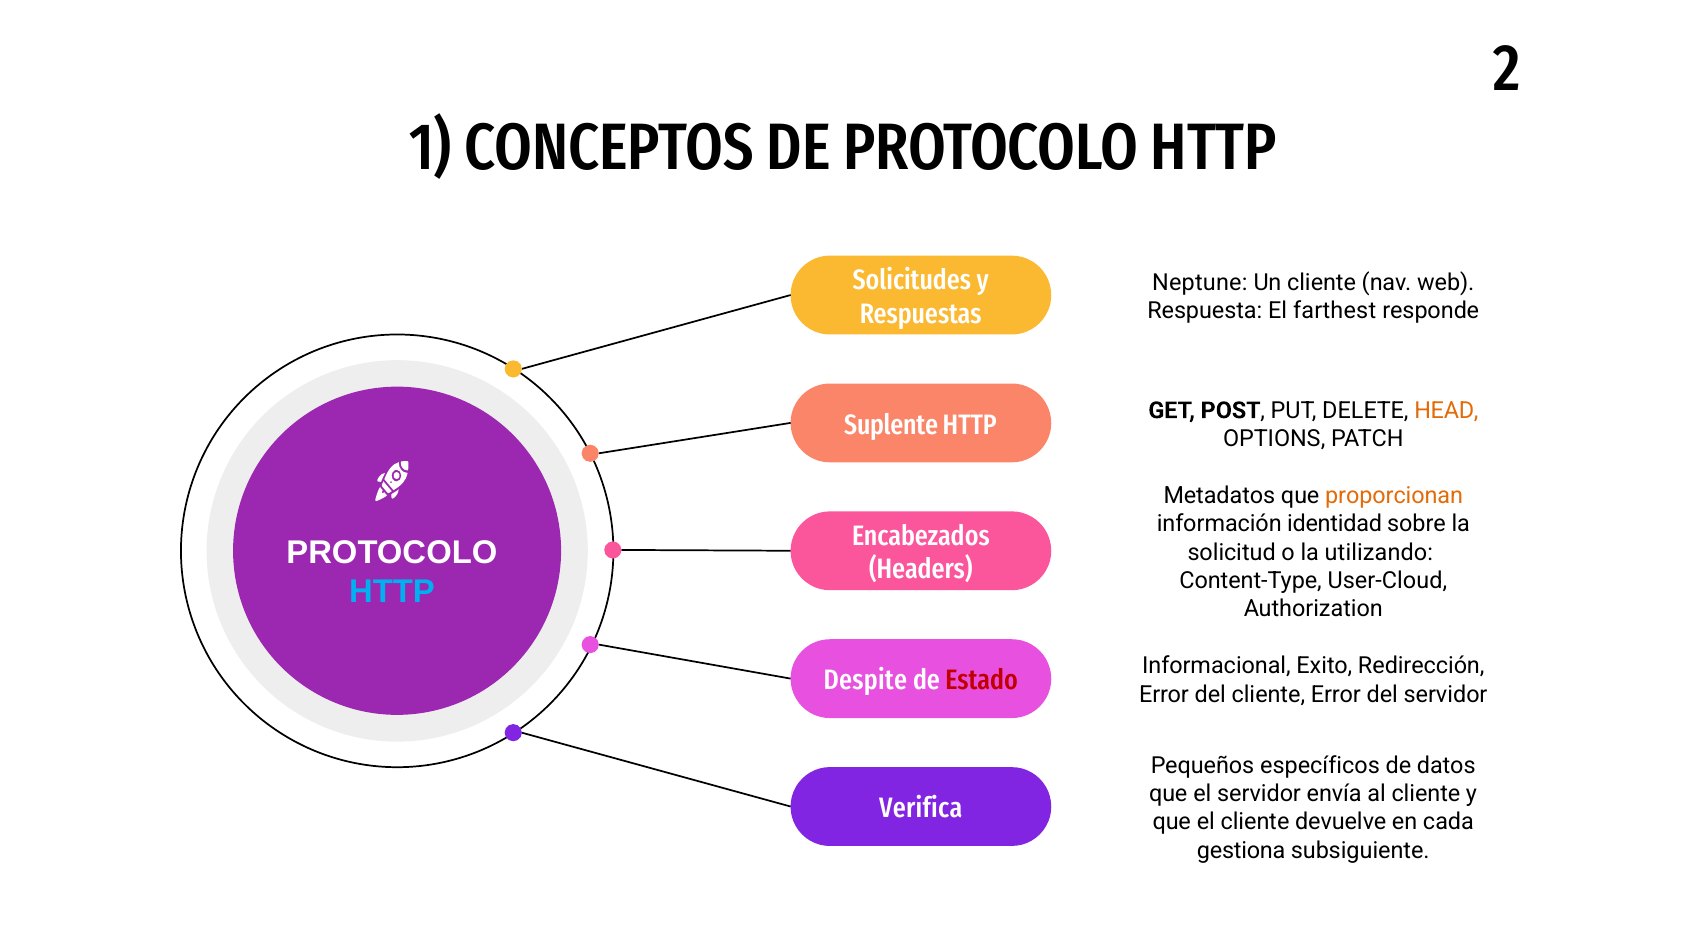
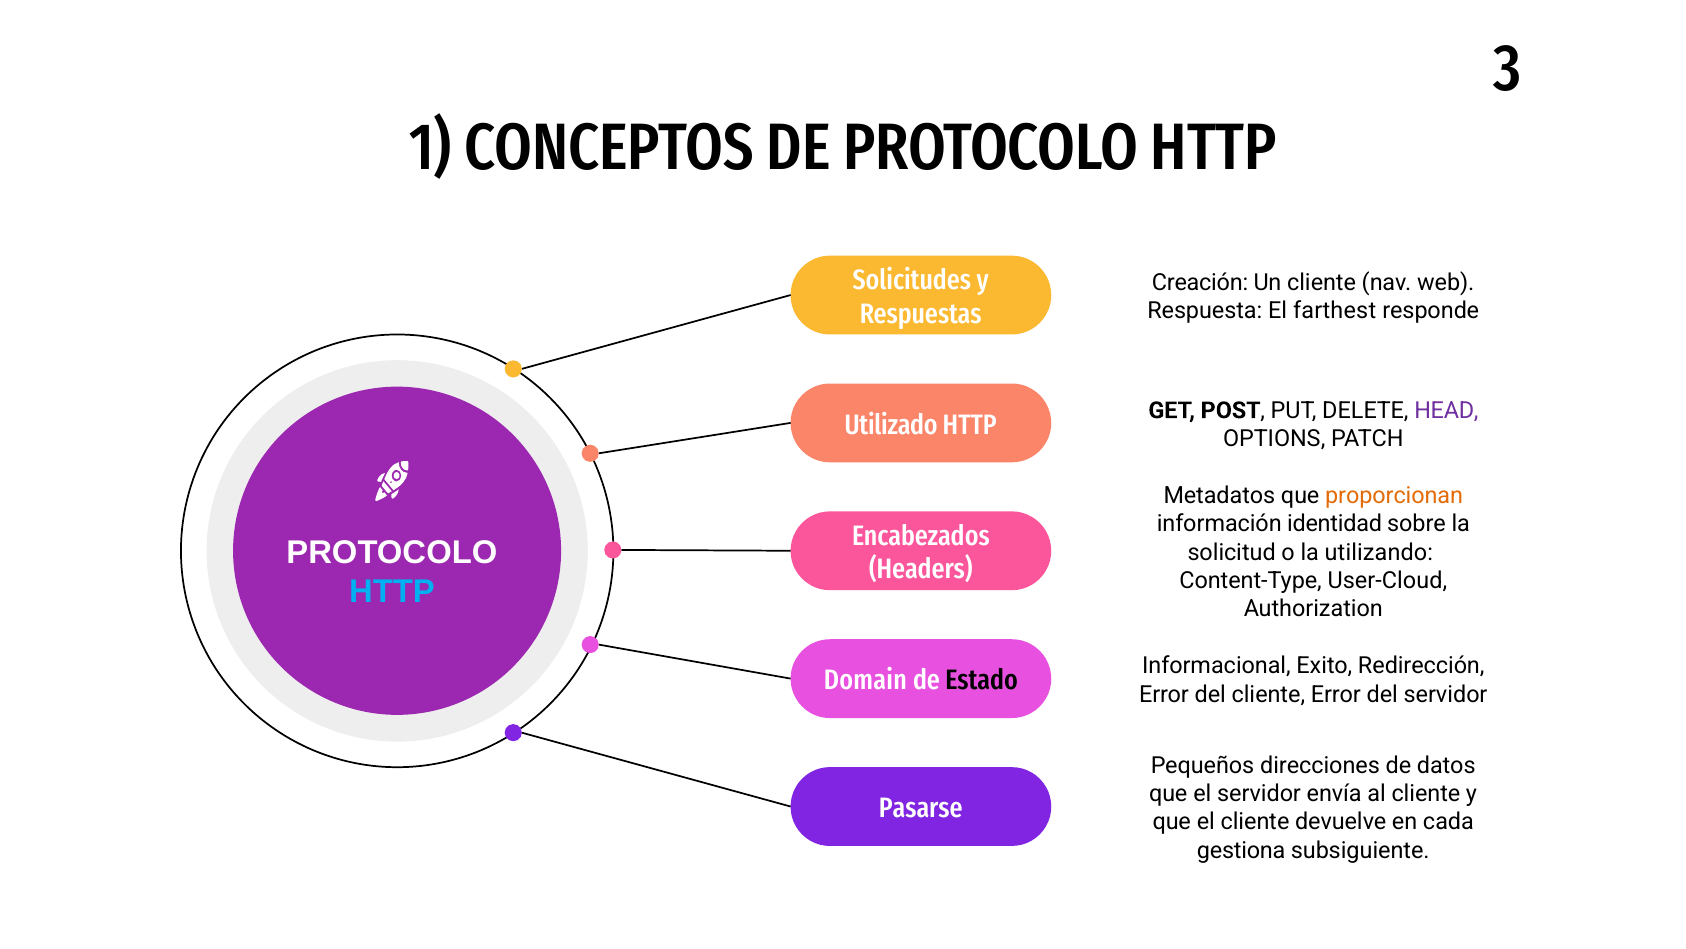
2: 2 -> 3 (1507, 69)
Neptune: Neptune -> Creación (1200, 282)
HEAD colour: orange -> purple (1446, 410)
Suplente: Suplente -> Utilizado (891, 425)
Despite: Despite -> Domain (865, 680)
Estado colour: red -> black (982, 680)
específicos: específicos -> direcciones (1320, 765)
Verifica: Verifica -> Pasarse (921, 808)
